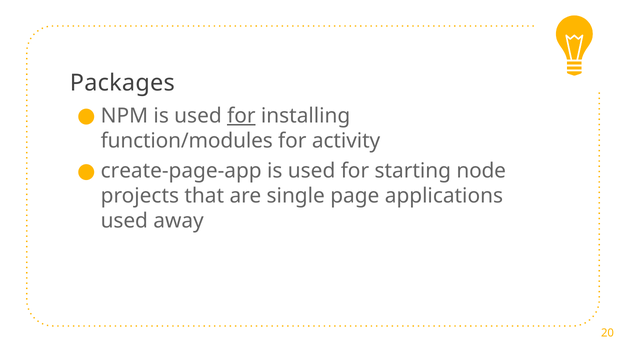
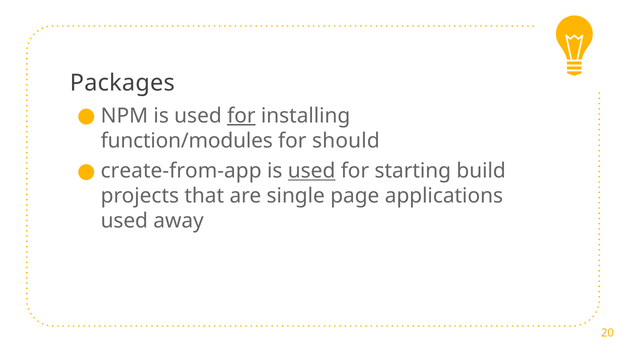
activity: activity -> should (346, 141)
create-page-app: create-page-app -> create-from-app (181, 171)
used underline: none -> present (312, 171)
node: node -> build (481, 171)
